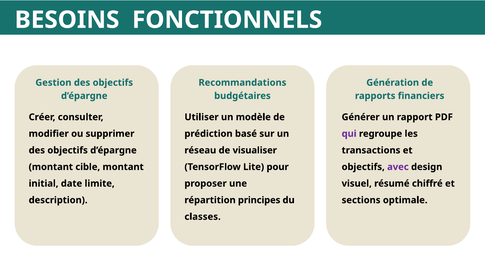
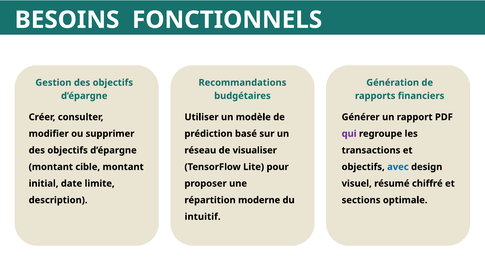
avec colour: purple -> blue (398, 167)
principes: principes -> moderne (259, 200)
classes: classes -> intuitif (203, 217)
